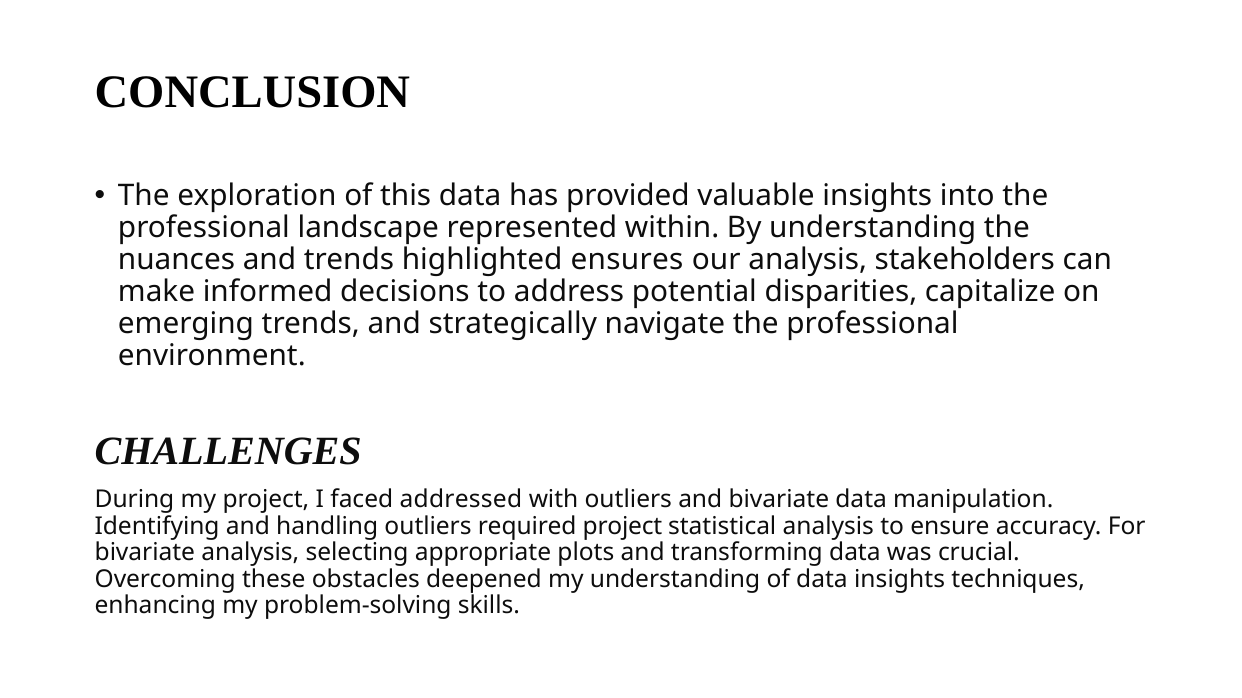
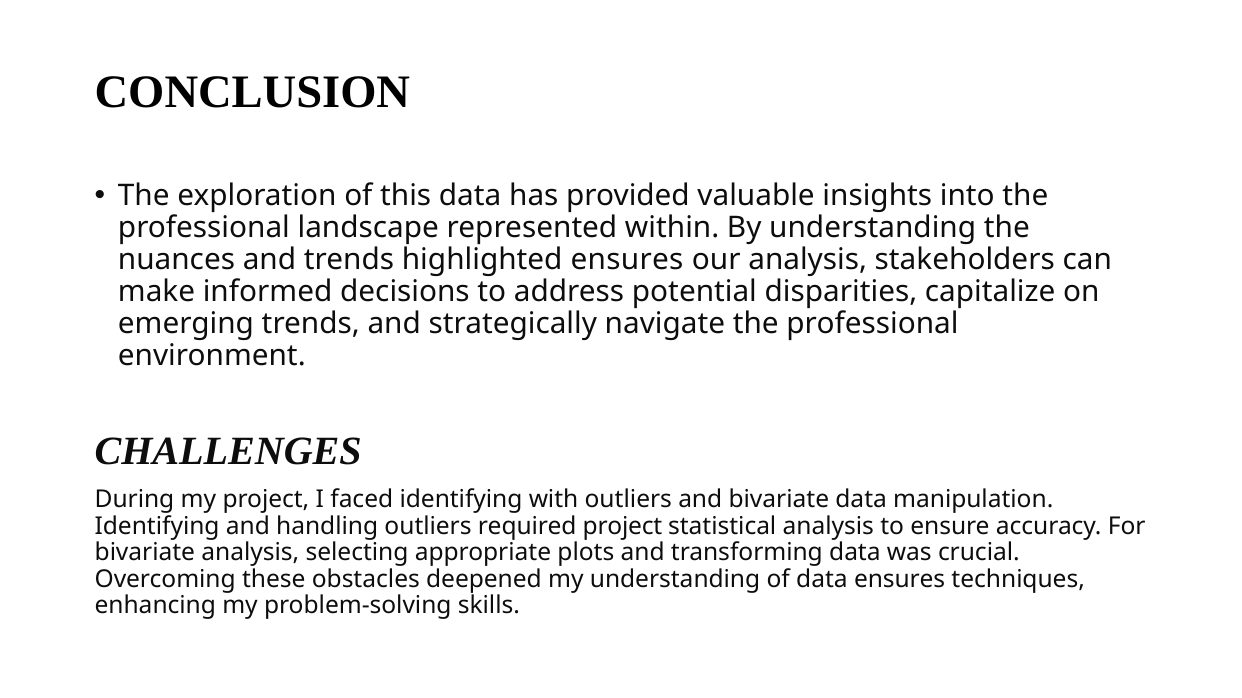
faced addressed: addressed -> identifying (461, 500)
data insights: insights -> ensures (900, 580)
